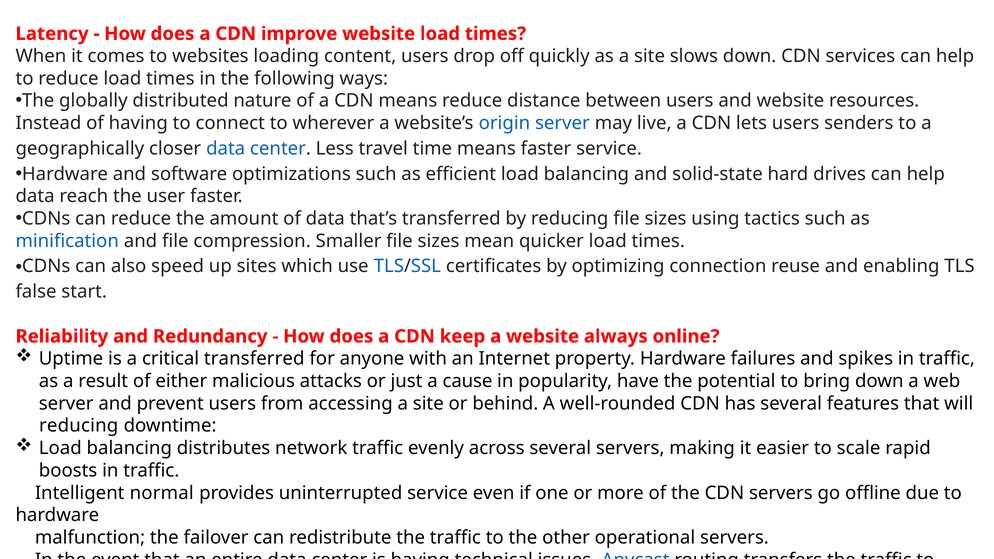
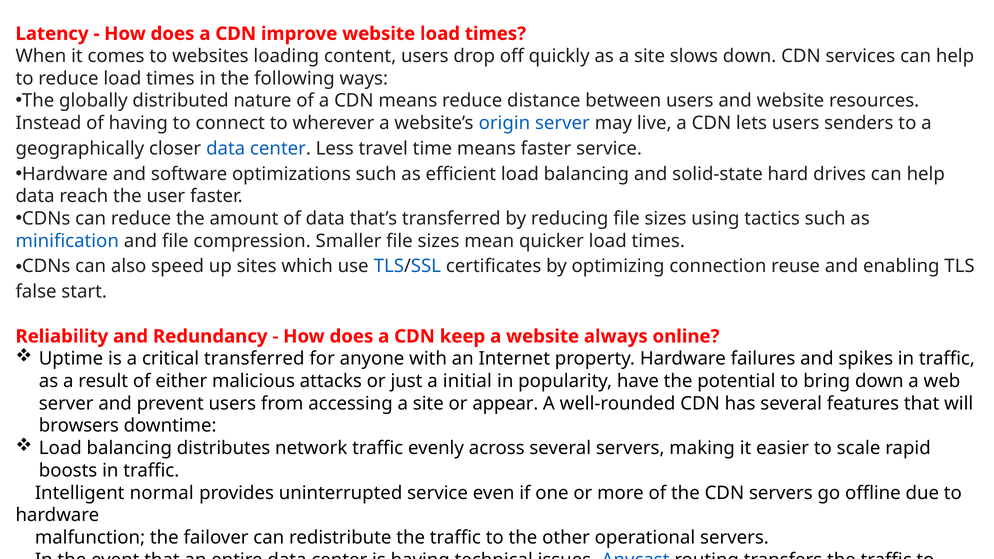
cause: cause -> initial (467, 381)
behind: behind -> appear (505, 404)
reducing: reducing -> browsers (79, 426)
